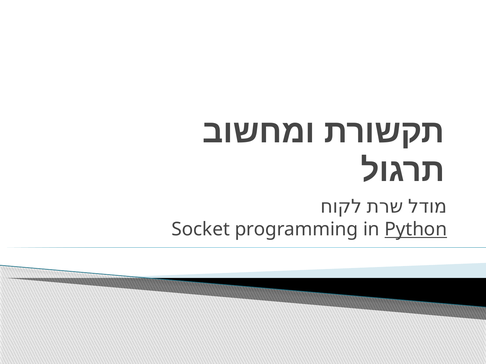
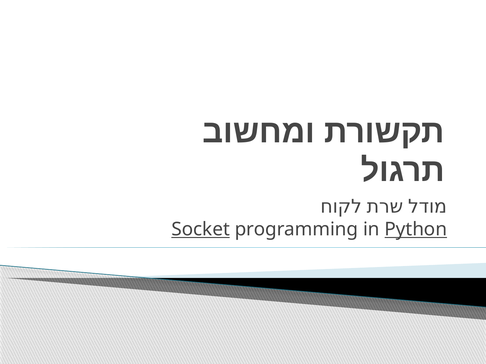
Socket underline: none -> present (201, 230)
